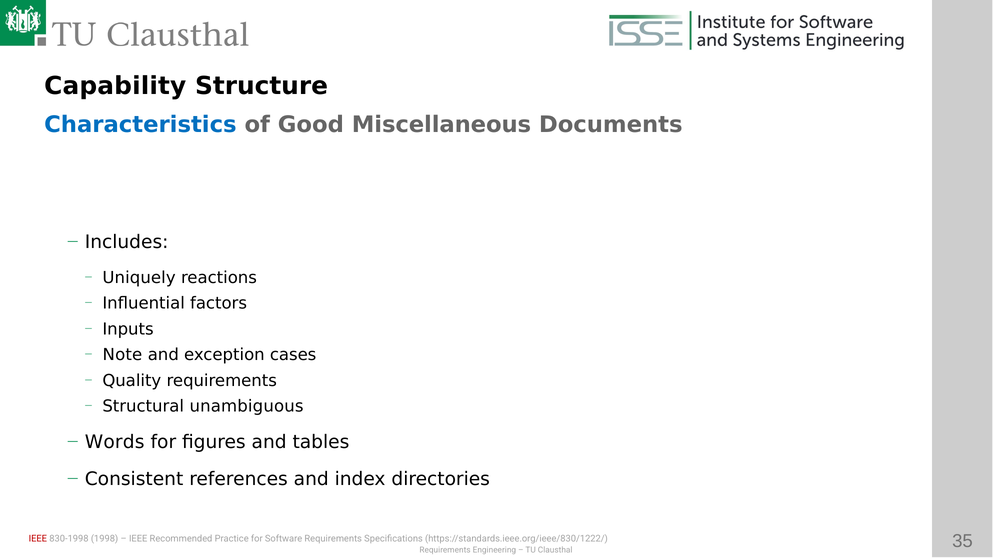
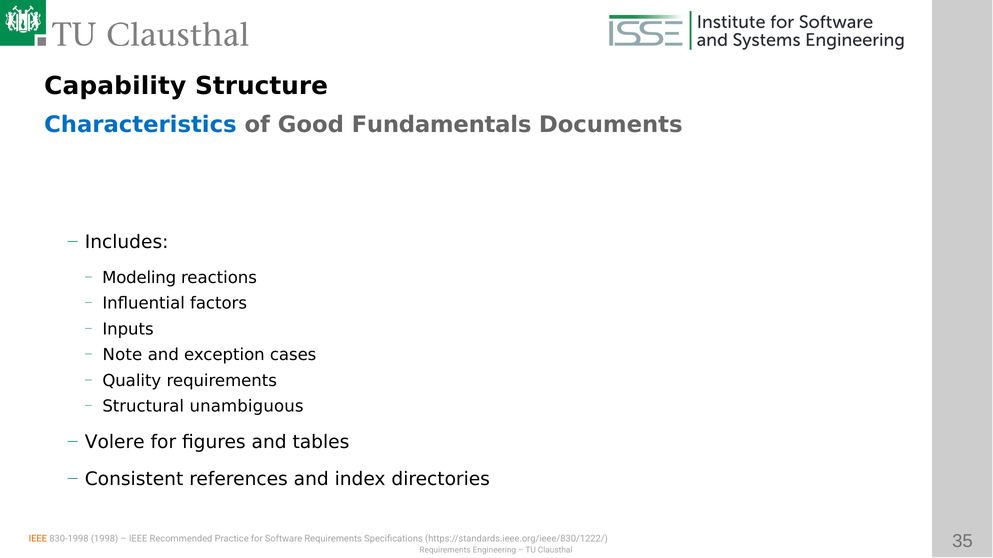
Miscellaneous: Miscellaneous -> Fundamentals (442, 125)
Uniquely: Uniquely -> Modeling (139, 278)
Words: Words -> Volere (115, 443)
IEEE colour: red -> orange (38, 539)
